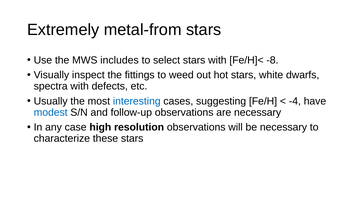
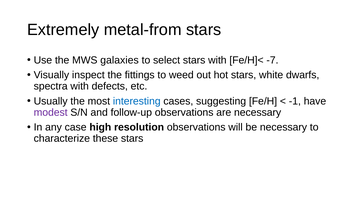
includes: includes -> galaxies (120, 60)
-8: -8 -> -7 (272, 60)
-4: -4 -> -1 (295, 101)
modest colour: blue -> purple (51, 112)
